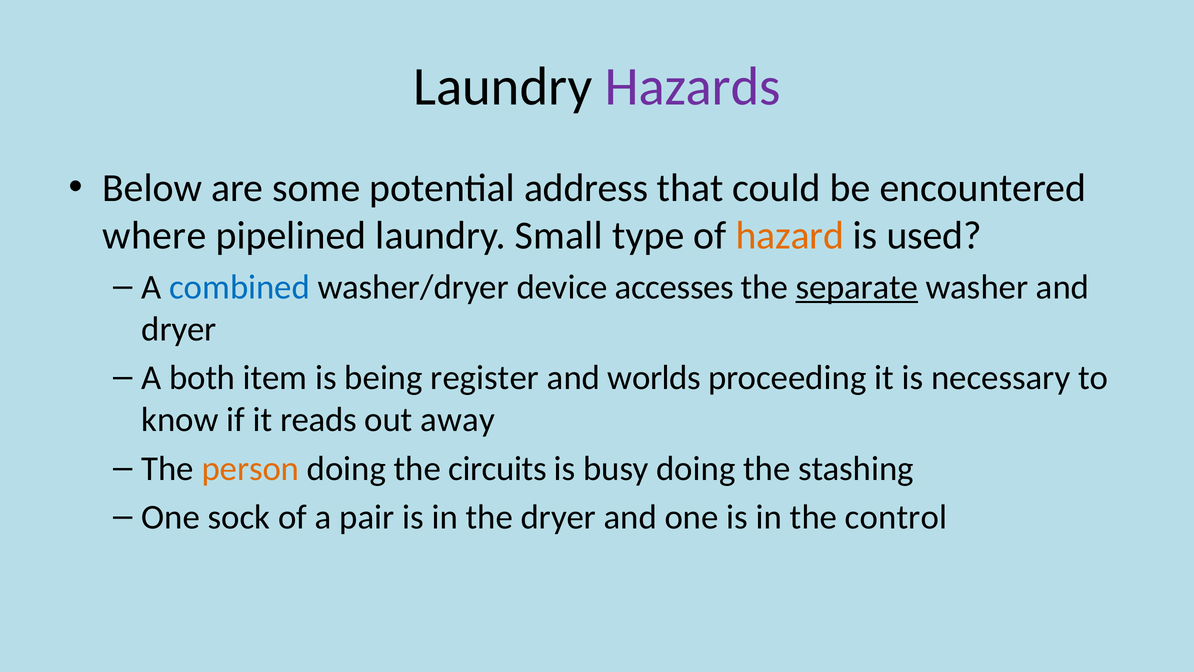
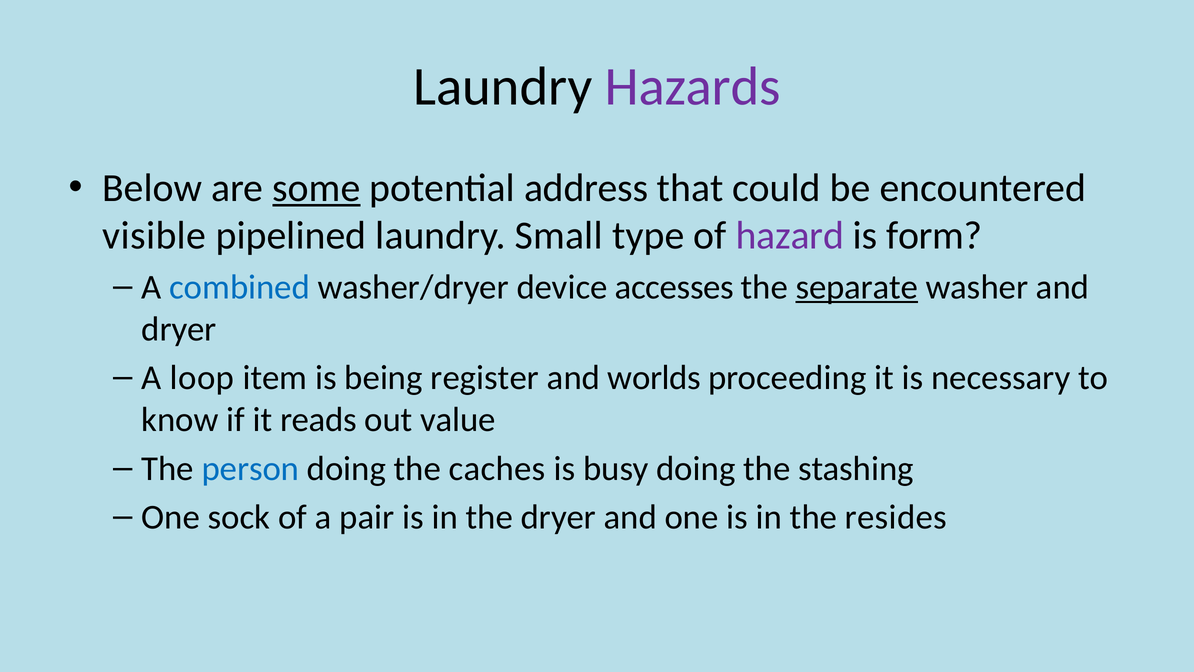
some underline: none -> present (316, 188)
where: where -> visible (154, 236)
hazard colour: orange -> purple (790, 236)
used: used -> form (934, 236)
both: both -> loop (202, 378)
away: away -> value (458, 419)
person colour: orange -> blue (250, 468)
circuits: circuits -> caches (497, 468)
control: control -> resides (896, 517)
